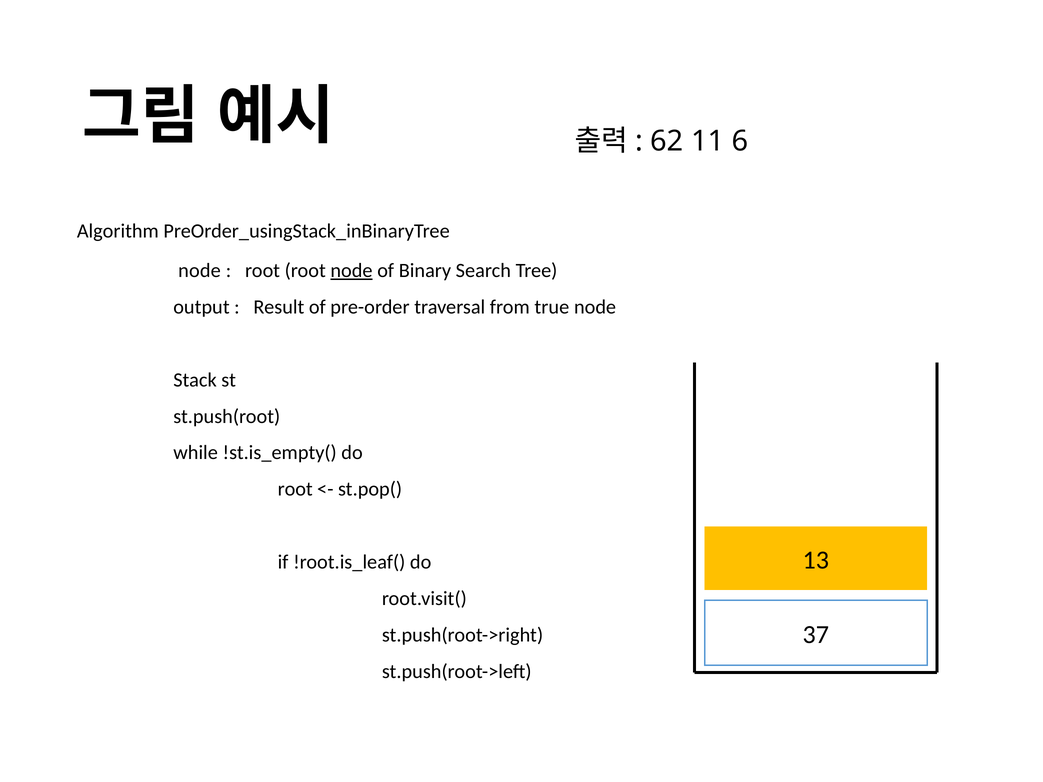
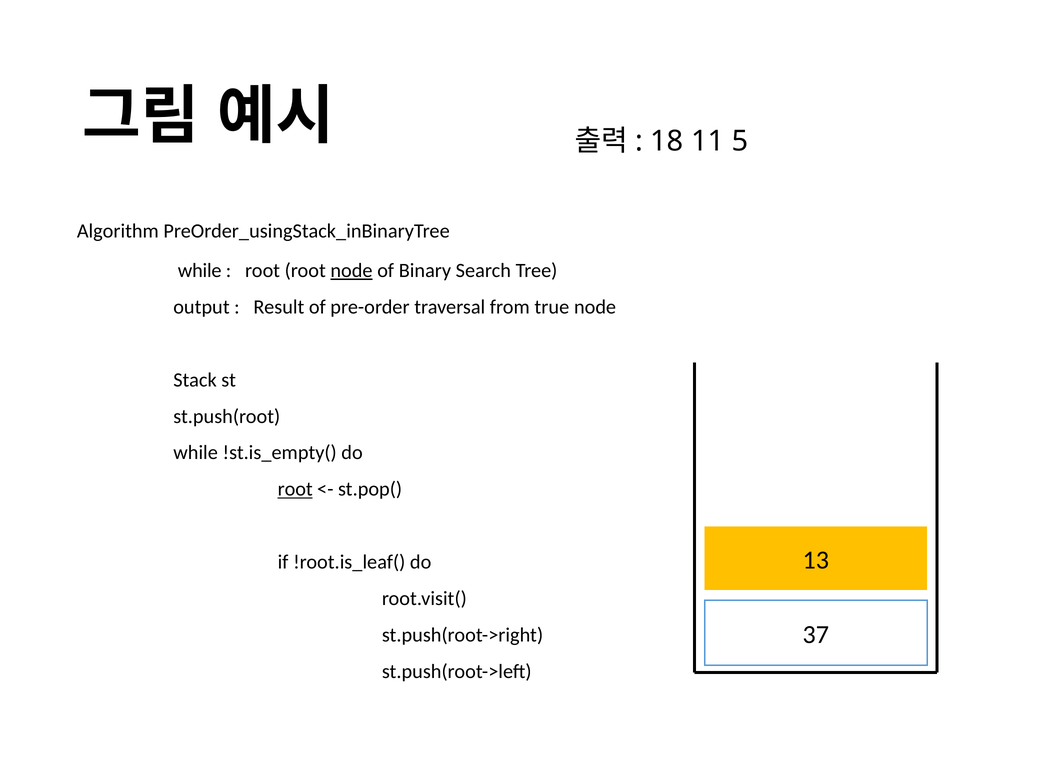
62: 62 -> 18 (667, 141)
6: 6 -> 5 (740, 141)
node: node -> while (200, 271)
root underline: none -> present (295, 489)
